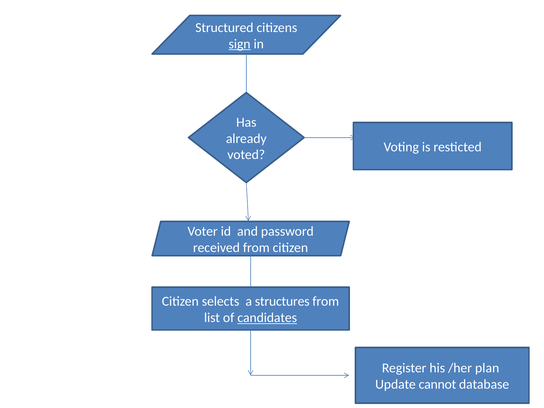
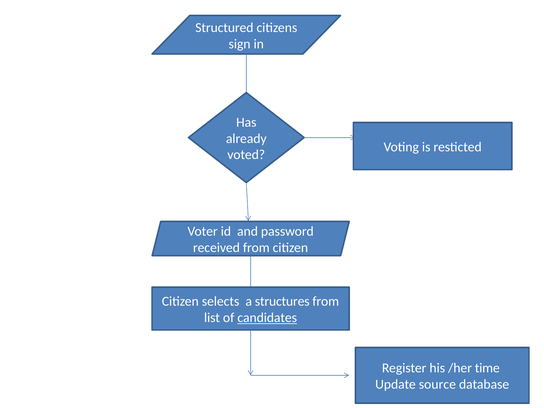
sign underline: present -> none (240, 44)
plan: plan -> time (487, 368)
cannot: cannot -> source (437, 384)
